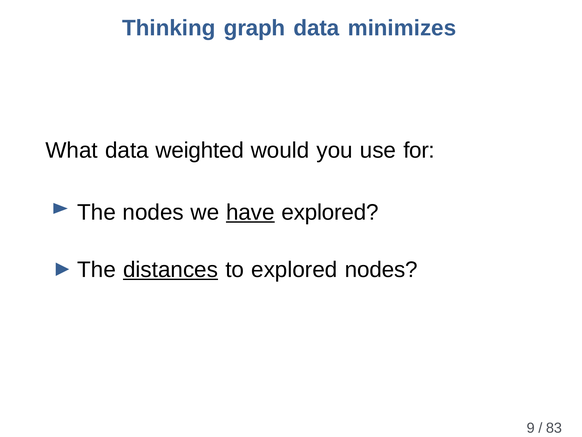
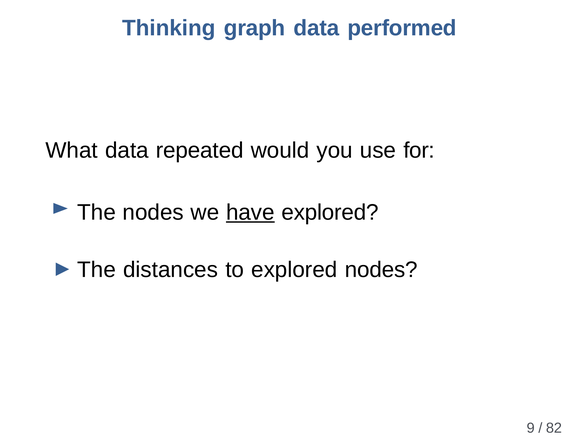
minimizes: minimizes -> performed (402, 28)
weighted: weighted -> repeated (200, 150)
distances underline: present -> none (171, 270)
83: 83 -> 82 (554, 428)
